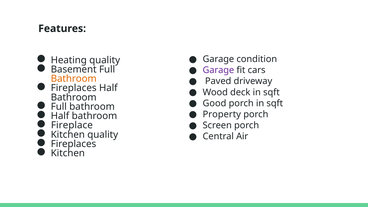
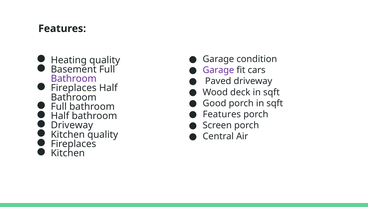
Bathroom colour: orange -> purple (74, 79)
Property: Property -> Features (222, 114)
Fireplace: Fireplace -> Driveway (72, 125)
